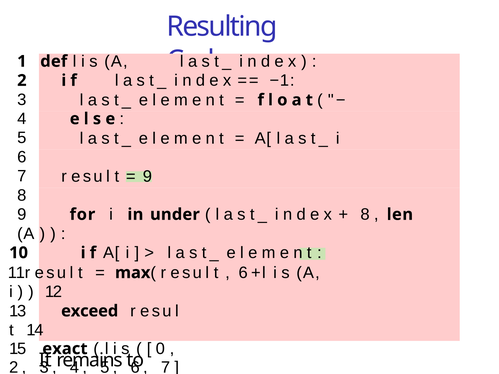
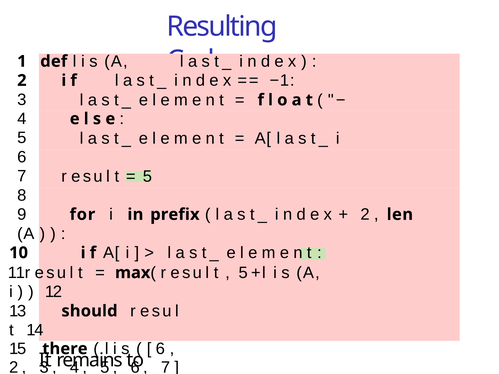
9: 9 -> 5 (147, 177)
under: under -> prefix (175, 215)
8: 8 -> 2 (365, 215)
6: 6 -> 5 (243, 273)
exceed: exceed -> should (89, 311)
exact: exact -> there (65, 349)
0: 0 -> 6 (160, 349)
